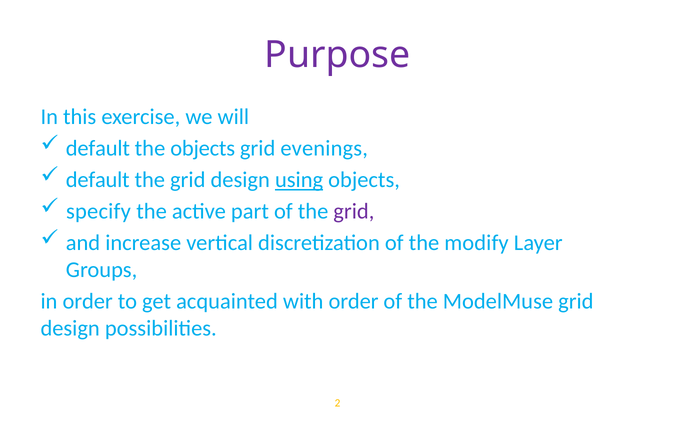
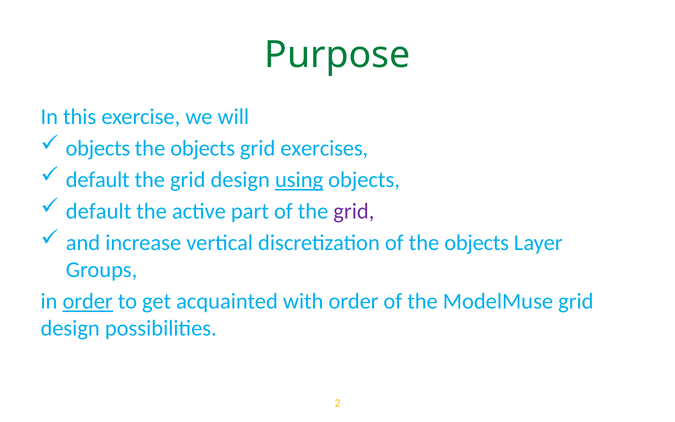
Purpose colour: purple -> green (337, 55)
default: default -> objects (98, 148)
evenings: evenings -> exercises (324, 148)
specify: specify -> default (99, 211)
of the modify: modify -> objects (477, 243)
order underline: none -> present (88, 301)
